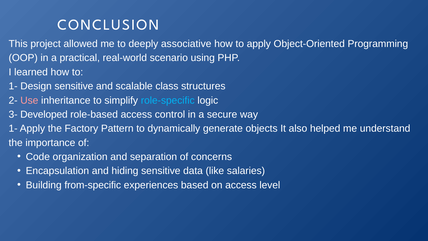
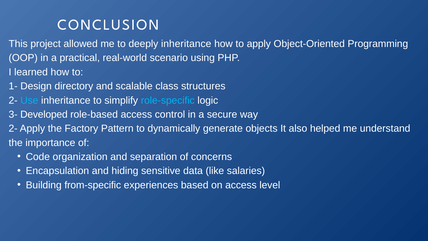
deeply associative: associative -> inheritance (186, 44)
Design sensitive: sensitive -> directory (74, 86)
Use colour: pink -> light blue (29, 100)
1-: 1- -> 2- (13, 128)
